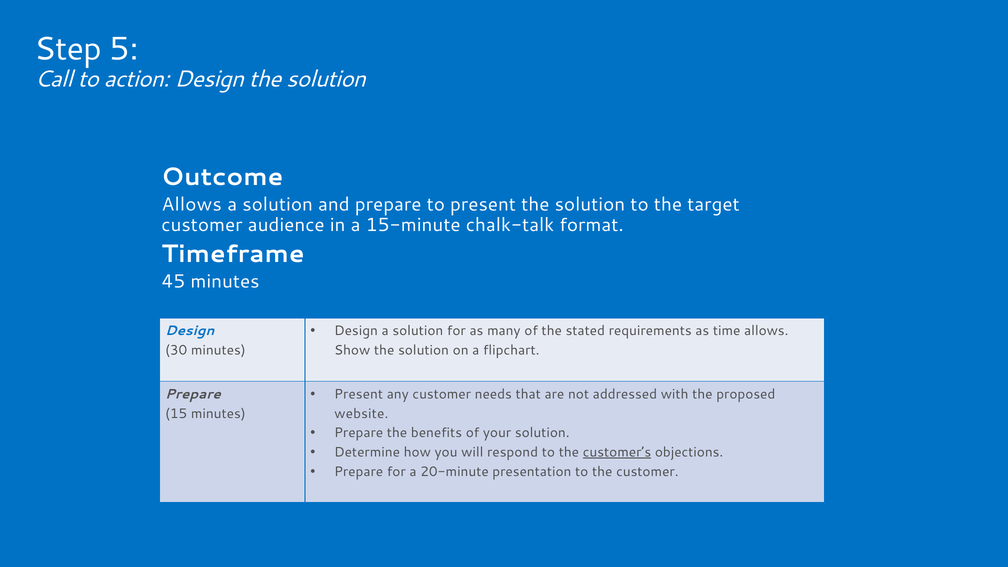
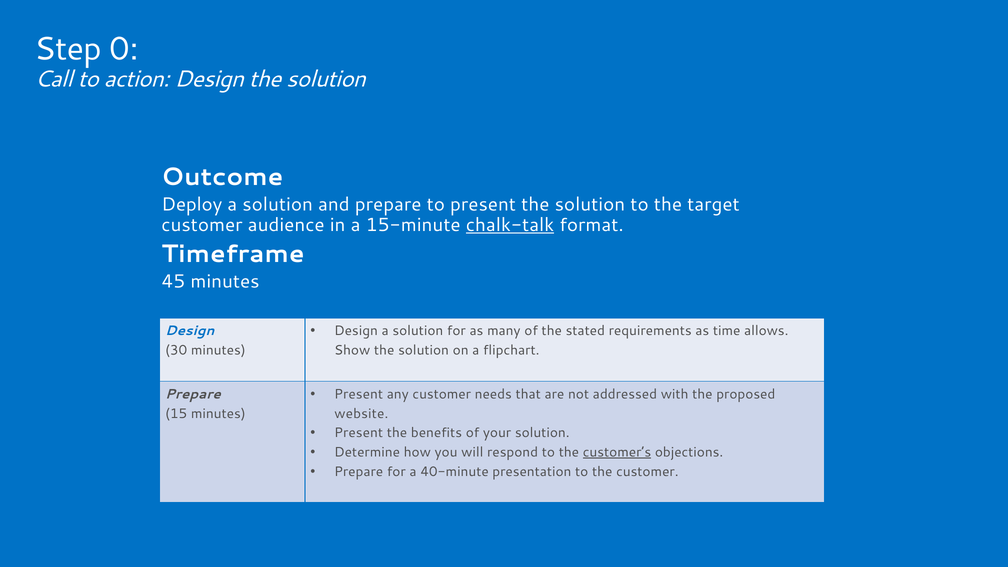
5: 5 -> 0 (124, 49)
Allows: Allows -> Deploy (192, 205)
chalk-talk underline: none -> present (510, 225)
Prepare: Prepare -> Present (359, 433)
20-minute: 20-minute -> 40-minute (455, 472)
